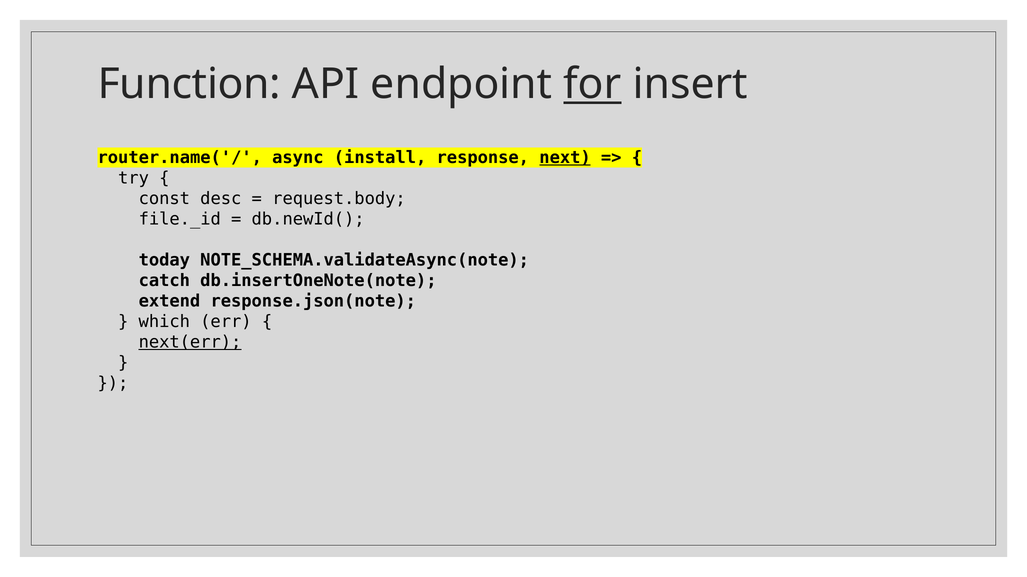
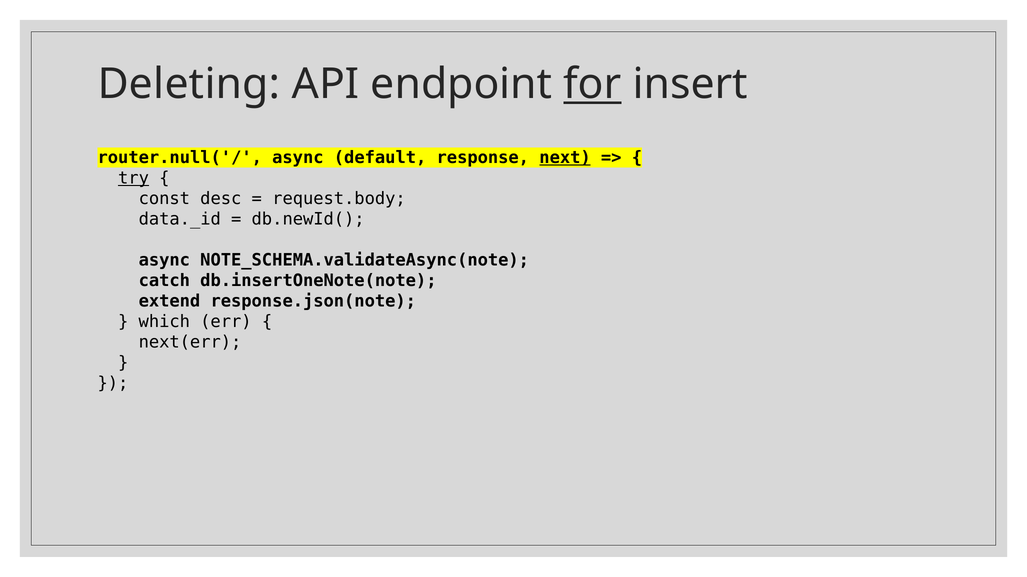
Function: Function -> Deleting (189, 84)
router.name('/: router.name('/ -> router.null('/ (180, 158)
install: install -> default (380, 158)
try underline: none -> present (134, 178)
file._id: file._id -> data._id (180, 219)
today: today -> async (164, 260)
next(err underline: present -> none (190, 343)
